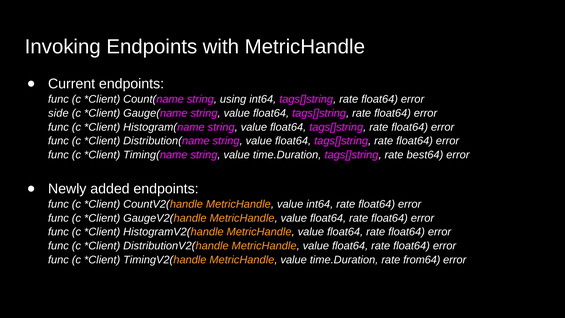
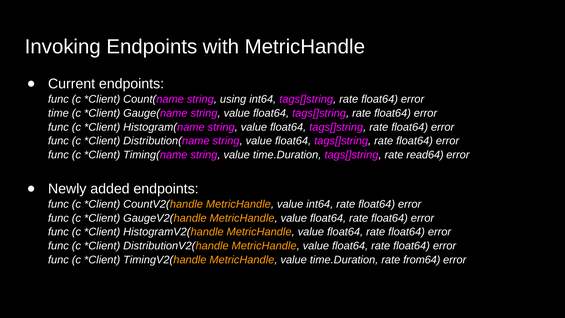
side: side -> time (58, 113)
best64: best64 -> read64 (425, 155)
